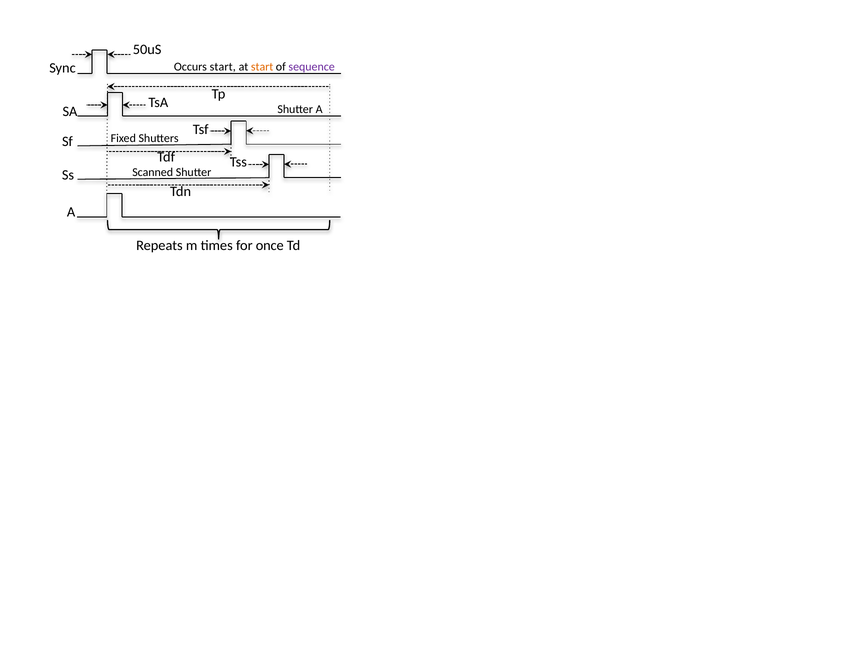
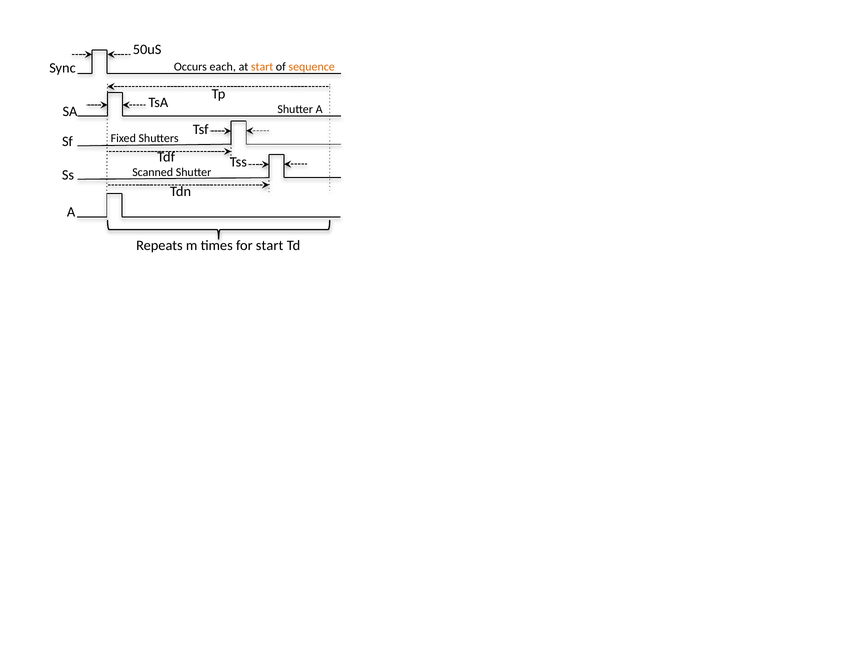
Occurs start: start -> each (223, 67)
sequence colour: purple -> orange (312, 67)
for once: once -> start (270, 246)
